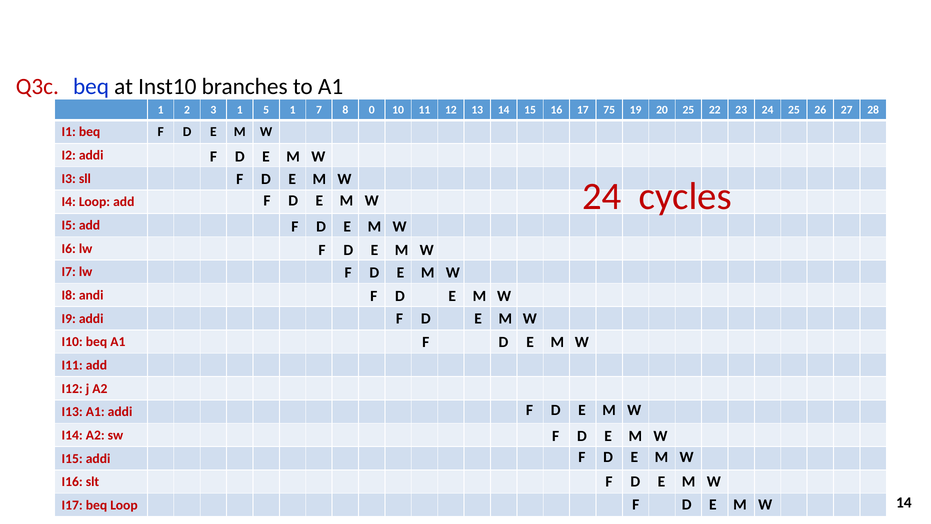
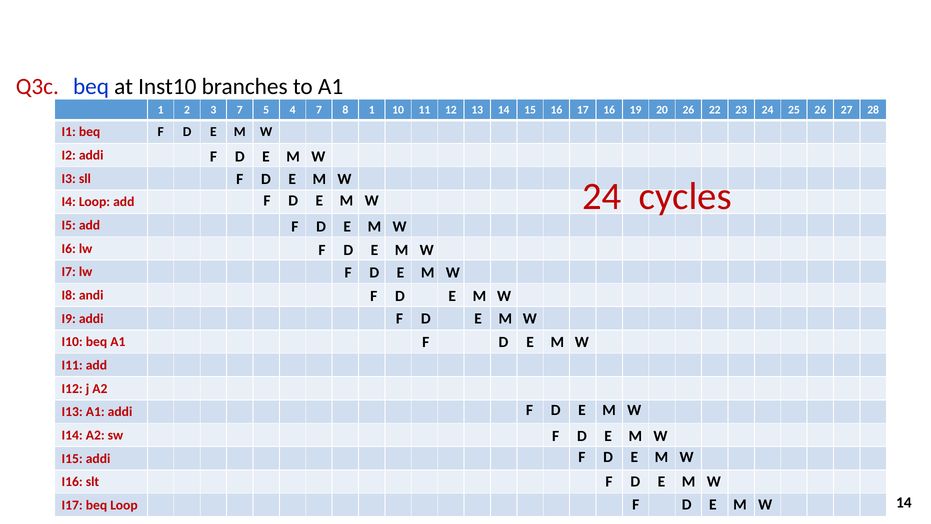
3 1: 1 -> 7 (240, 110)
5 1: 1 -> 4 (293, 110)
8 0: 0 -> 1 (372, 110)
17 75: 75 -> 16 (609, 110)
20 25: 25 -> 26 (688, 110)
